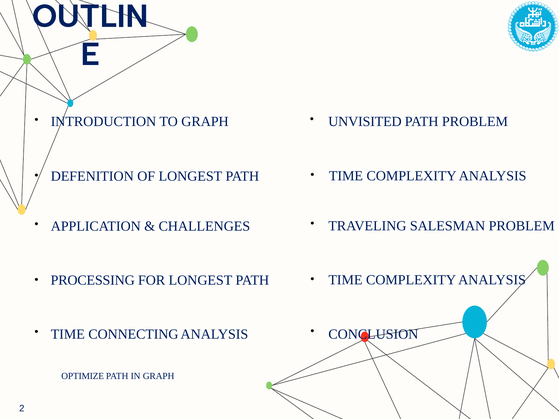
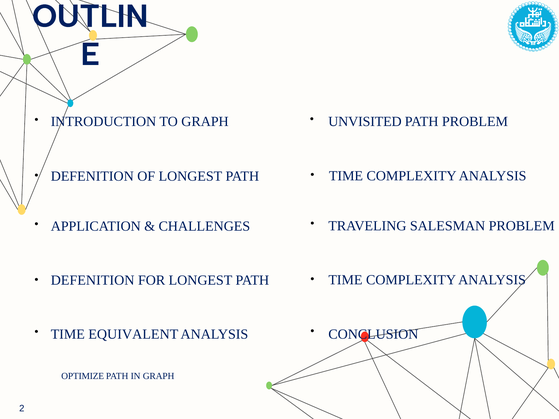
PROCESSING: PROCESSING -> DEFENITION (93, 281)
CONNECTING: CONNECTING -> EQUIVALENT (133, 334)
